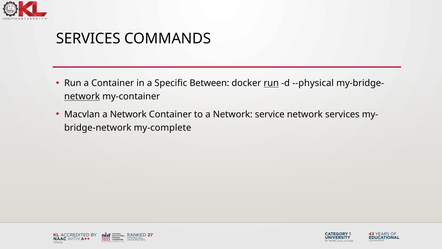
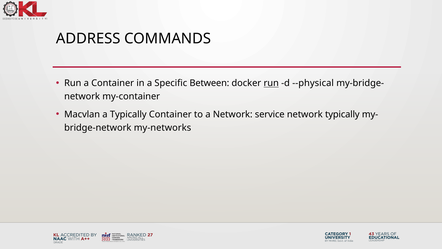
SERVICES: SERVICES -> ADDRESS (88, 39)
network underline: present -> none (82, 96)
Network: Network -> Typically (128, 114)
network services: services -> typically (342, 114)
my-complete: my-complete -> my-networks (163, 127)
